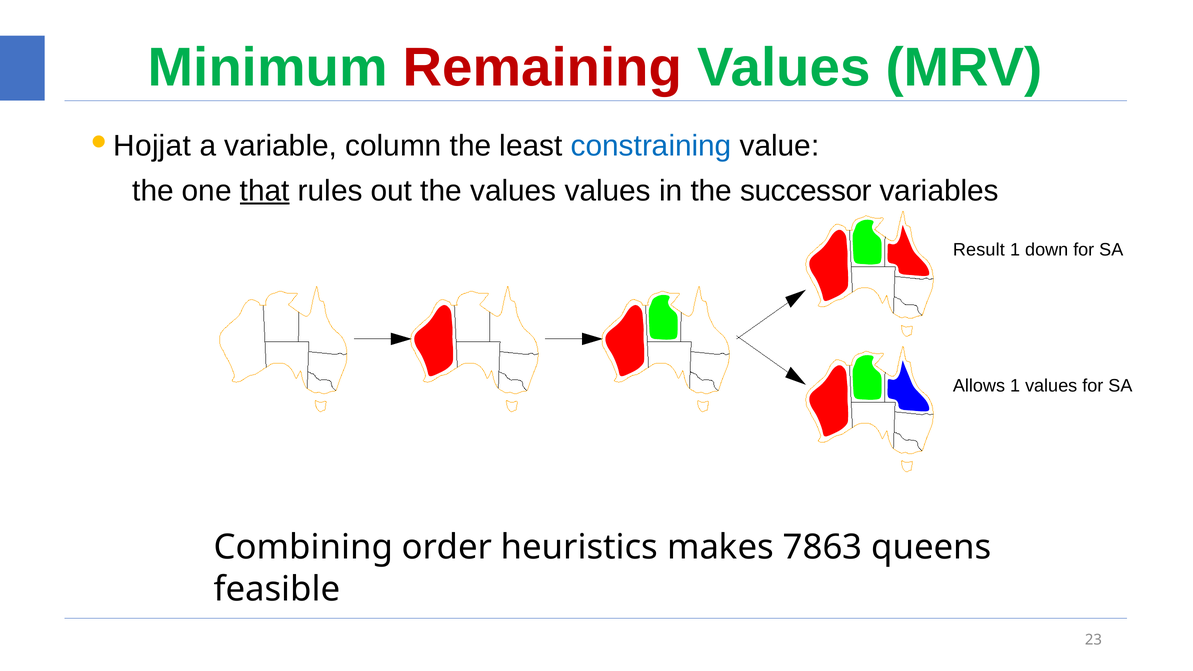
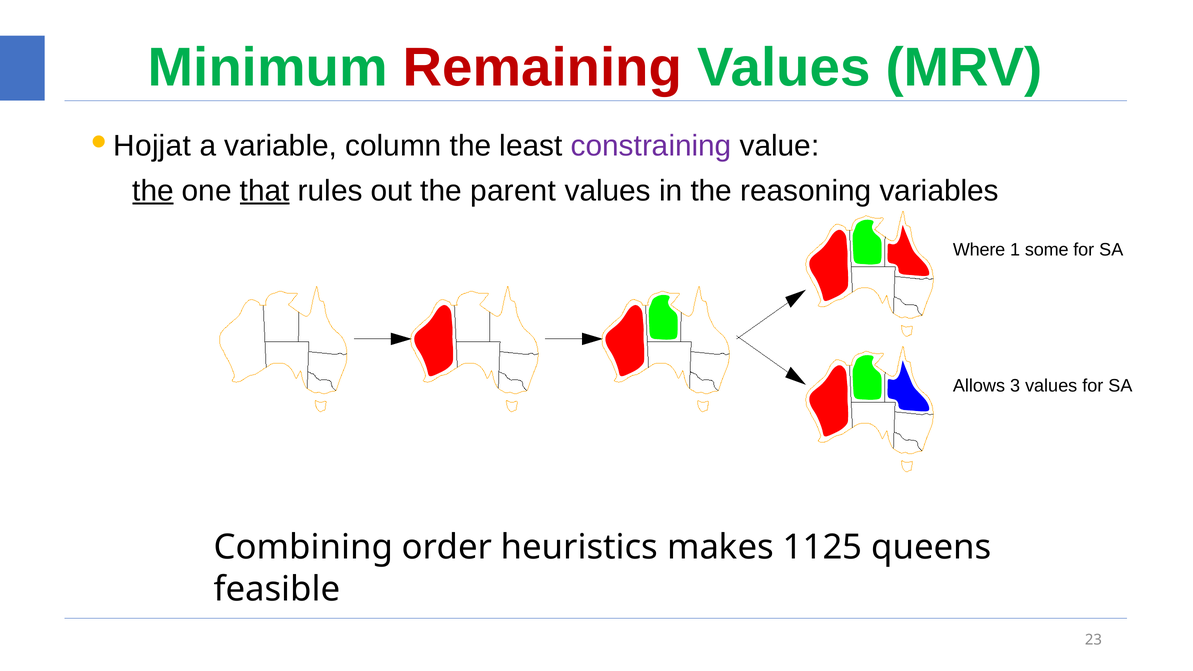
constraining colour: blue -> purple (651, 146)
the underline: none -> present (153, 191)
the values: values -> parent (513, 191)
successor: successor -> reasoning (806, 191)
Result: Result -> Where (979, 250)
down: down -> some (1047, 250)
Allows 1: 1 -> 3 (1015, 386)
7863: 7863 -> 1125 (823, 547)
